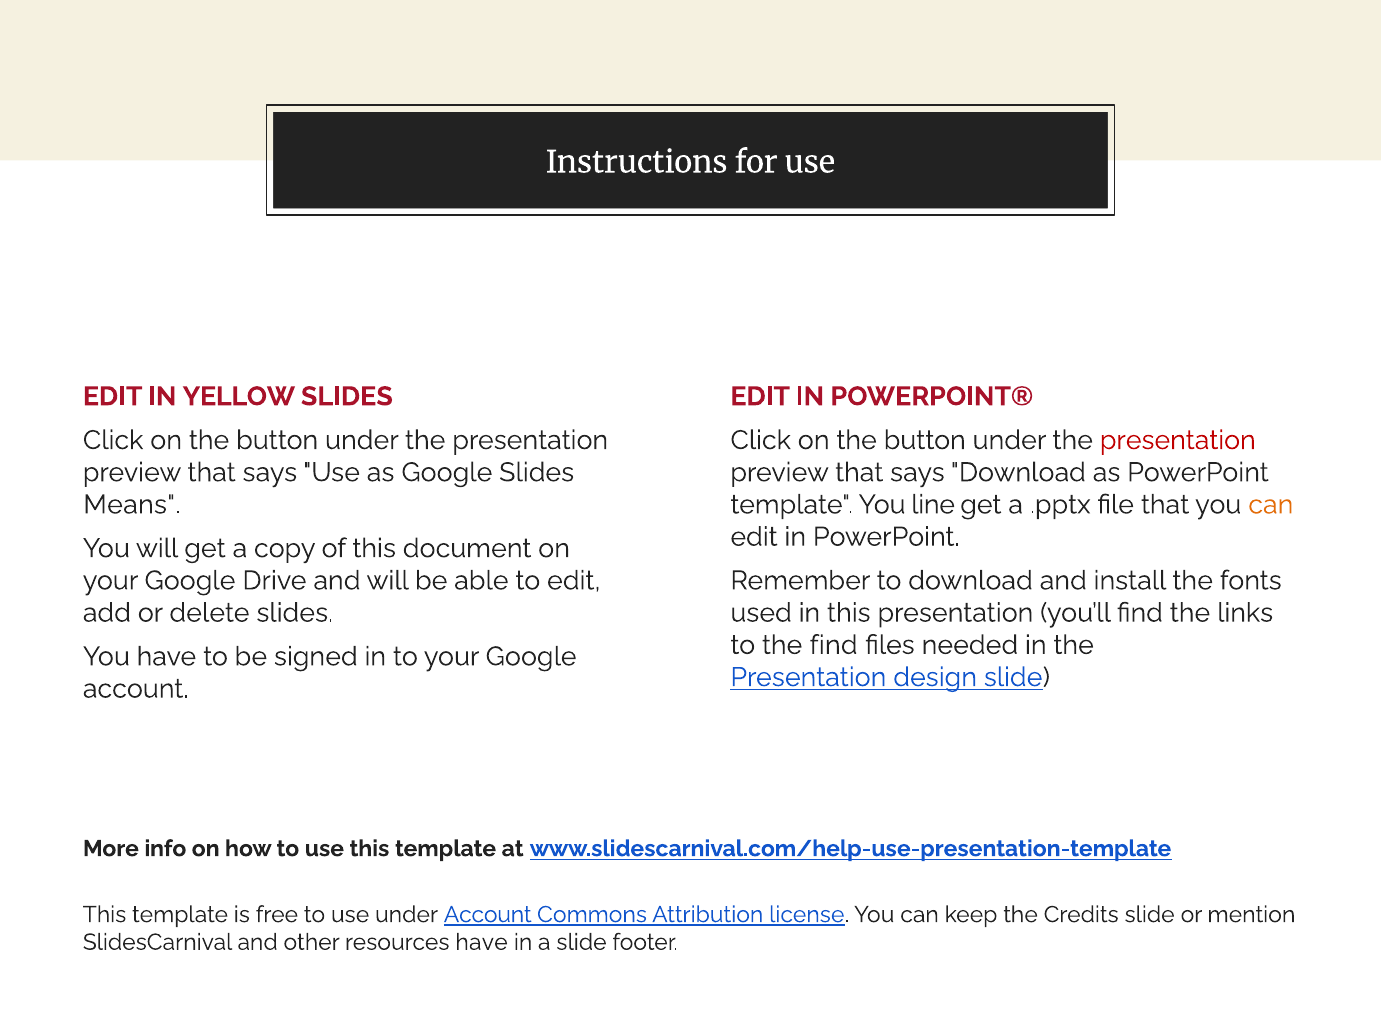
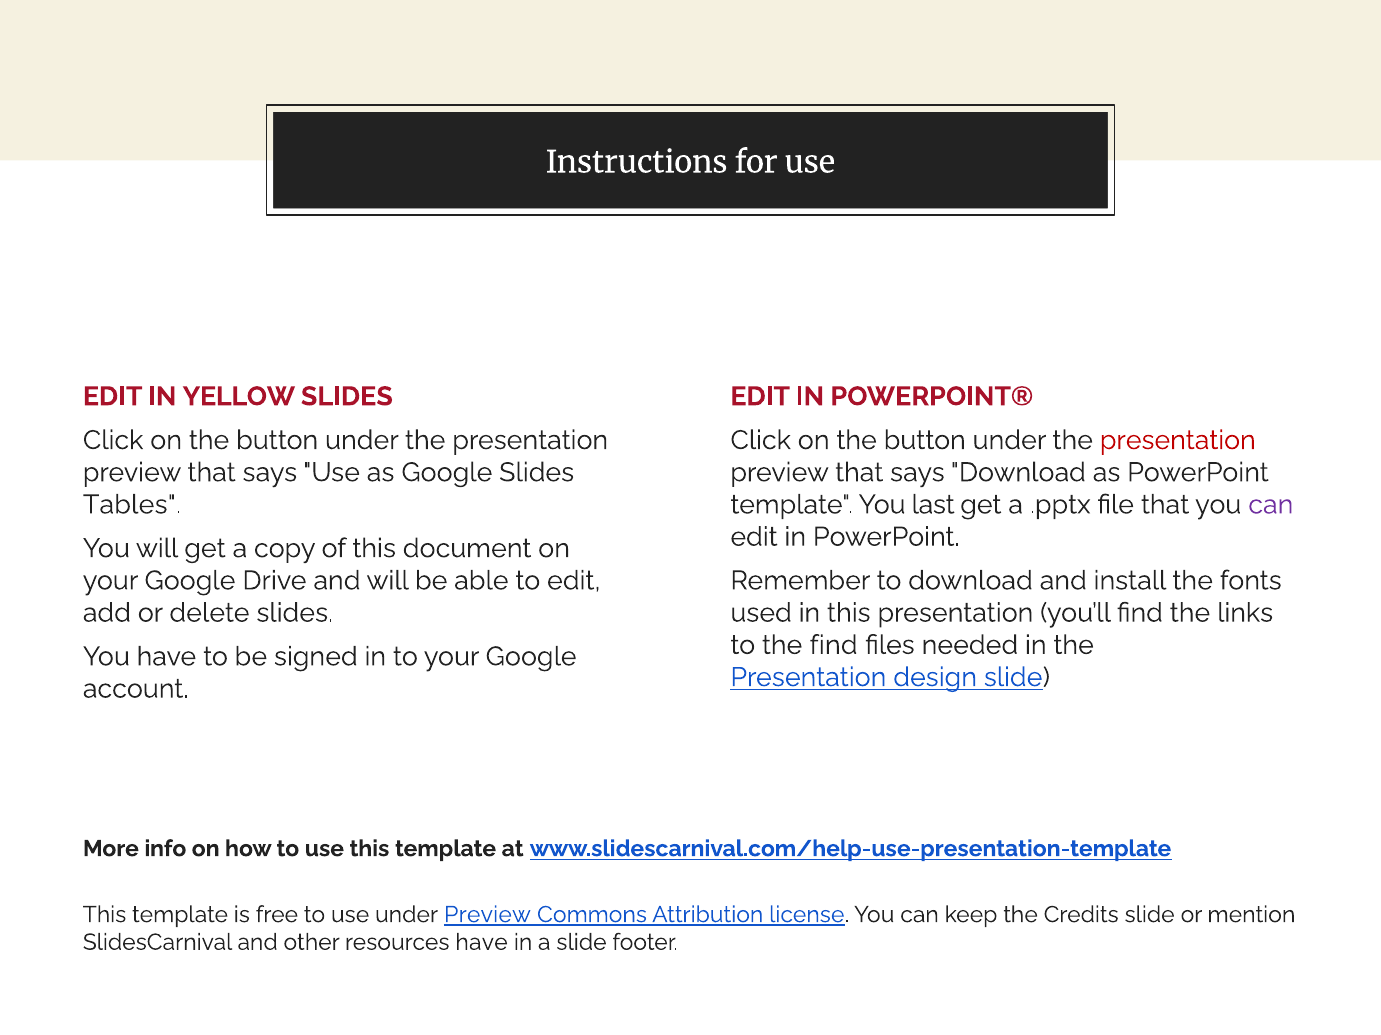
Means: Means -> Tables (132, 505)
line: line -> last (933, 505)
can colour: orange -> purple (1271, 505)
under Account: Account -> Preview (487, 915)
